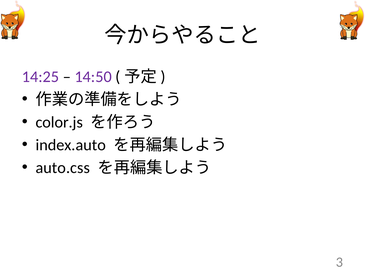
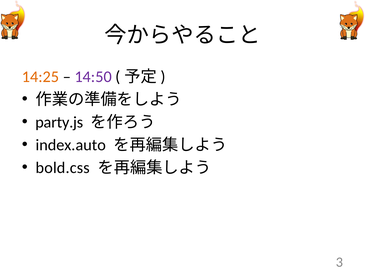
14:25 colour: purple -> orange (40, 77)
color.js: color.js -> party.js (59, 122)
auto.css: auto.css -> bold.css (63, 168)
